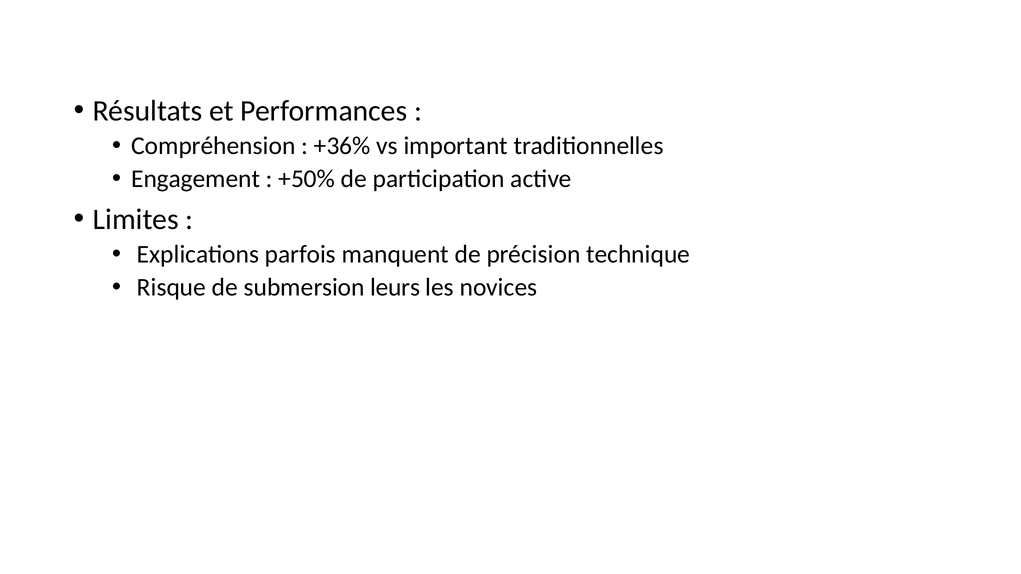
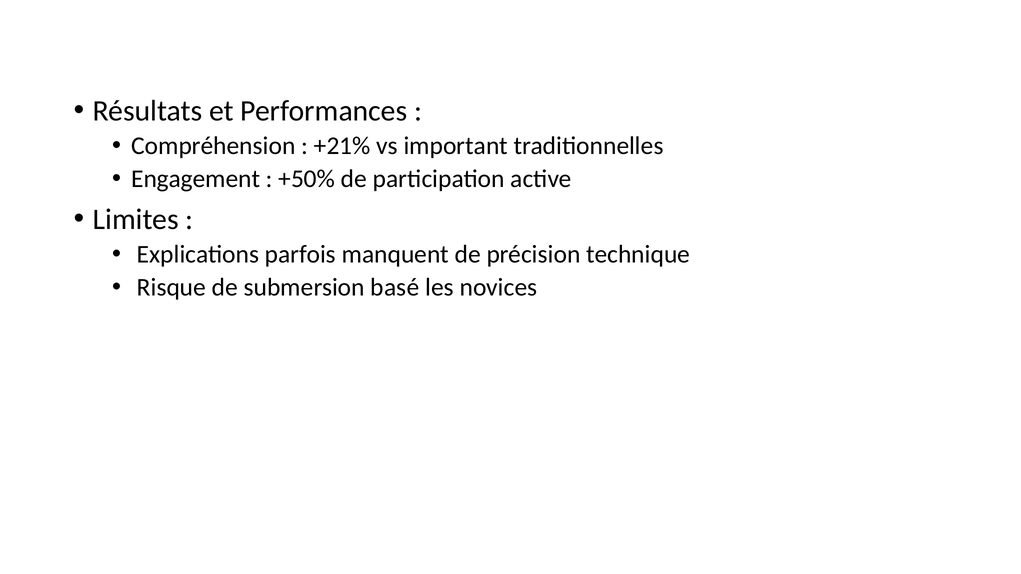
+36%: +36% -> +21% (342, 146)
leurs: leurs -> basé (395, 287)
